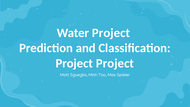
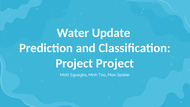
Water Project: Project -> Update (111, 33)
